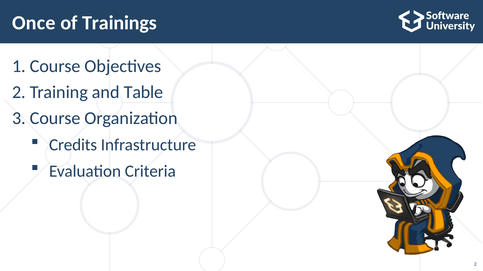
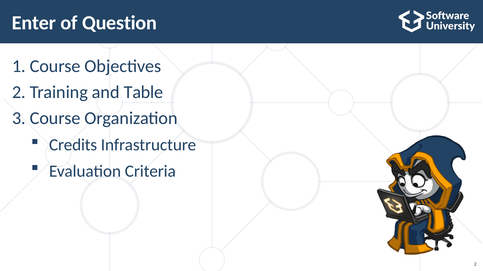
Once: Once -> Enter (34, 23)
Trainings: Trainings -> Question (120, 23)
